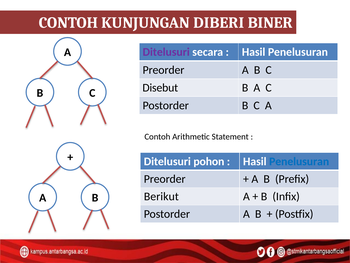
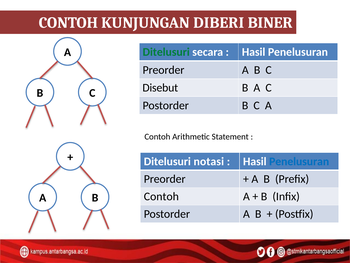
Ditelusuri colour: purple -> green (166, 52)
pohon: pohon -> notasi (209, 161)
Berikut: Berikut -> Contoh (161, 196)
